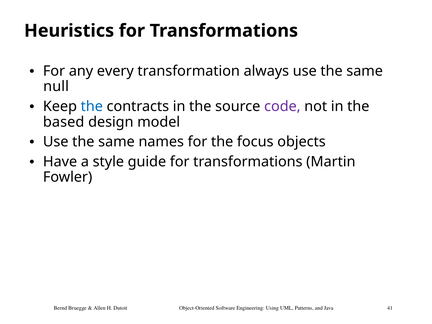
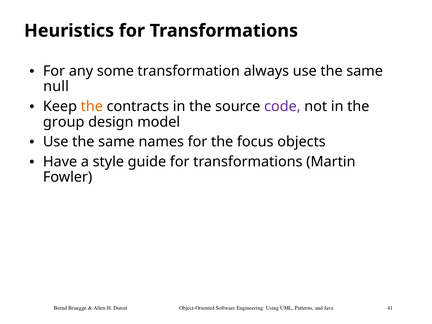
every: every -> some (115, 71)
the colour: blue -> orange (92, 106)
based: based -> group (64, 122)
